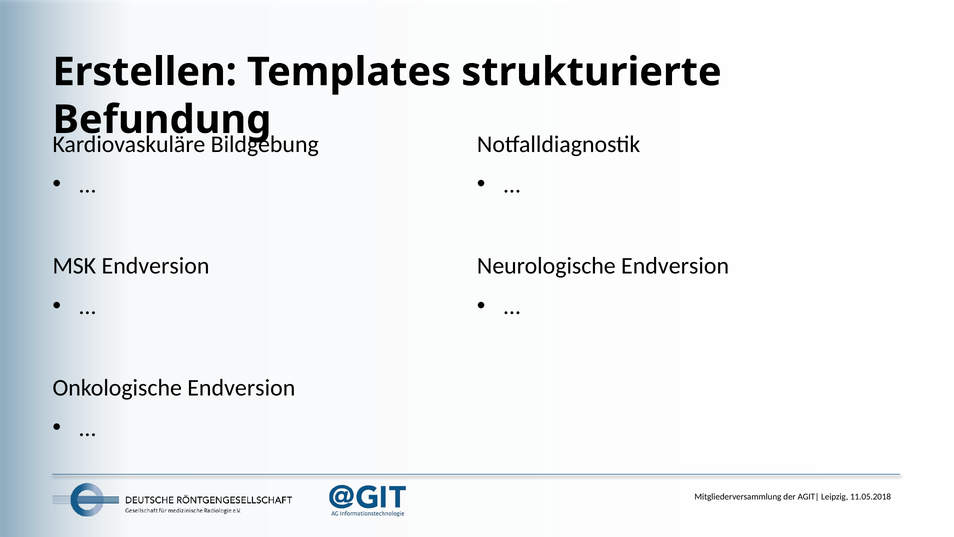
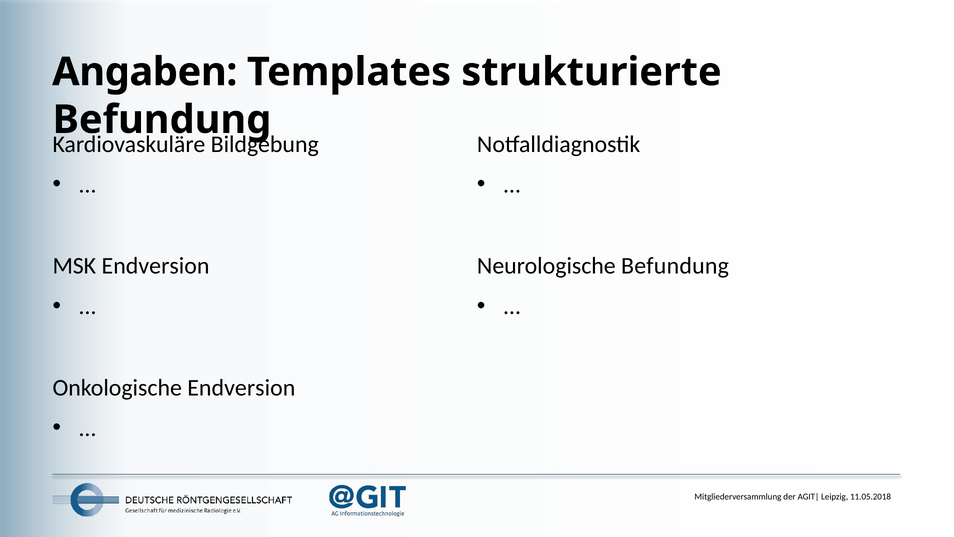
Erstellen: Erstellen -> Angaben (145, 72)
Neurologische Endversion: Endversion -> Befundung (675, 266)
